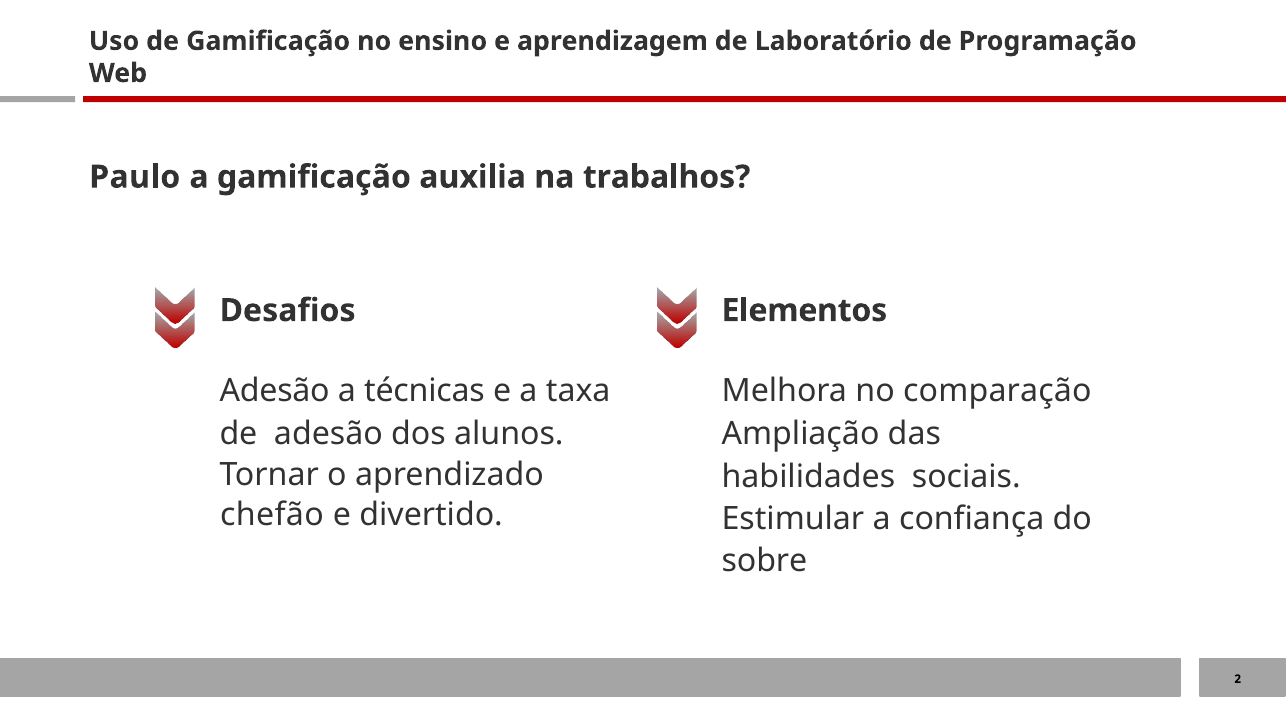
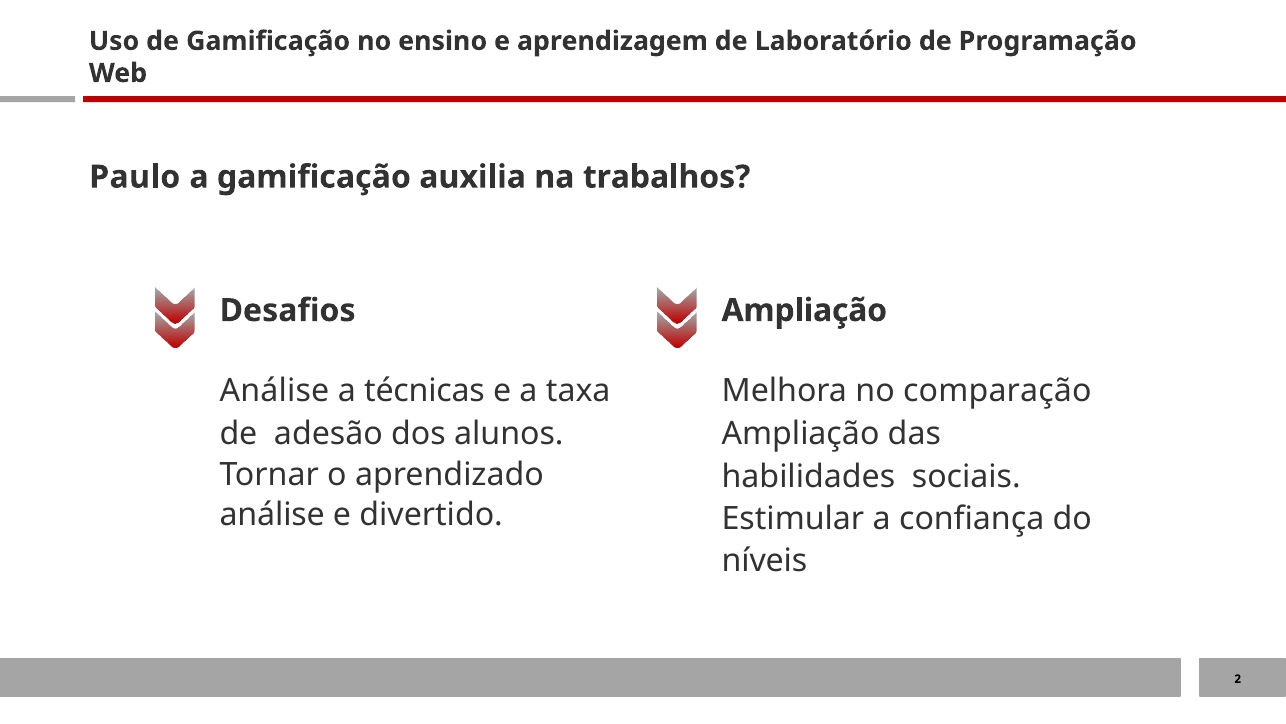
Elementos: Elementos -> Ampliação (804, 310)
Adesão: Adesão -> Análise (274, 390)
chefão: chefão -> análise (272, 515)
sobre: sobre -> níveis (764, 561)
